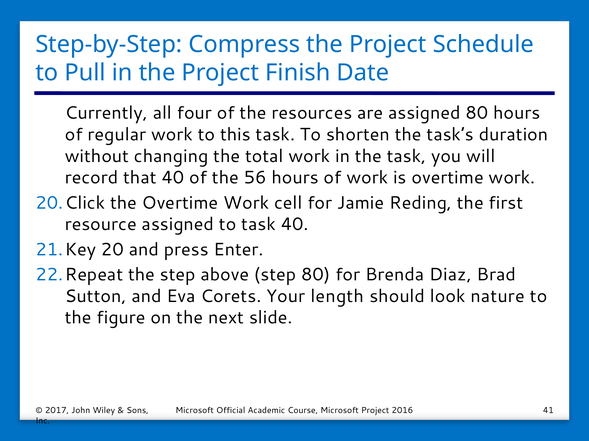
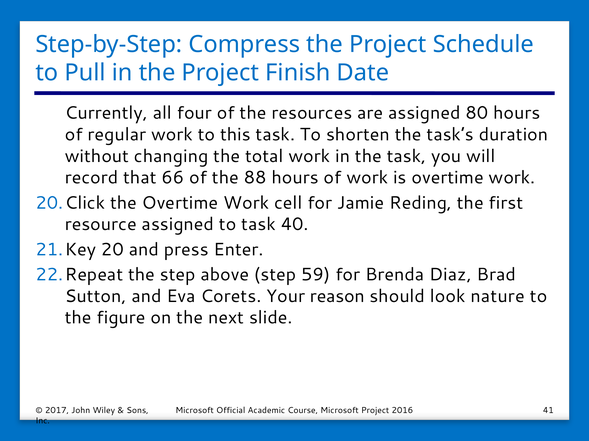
that 40: 40 -> 66 (173, 178)
56: 56 -> 88 (255, 178)
step 80: 80 -> 59 (316, 275)
length: length -> reason (337, 297)
